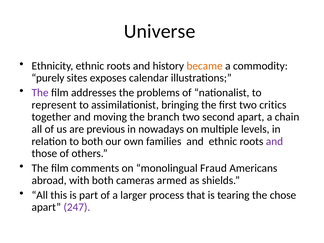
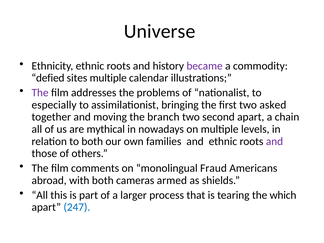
became colour: orange -> purple (205, 66)
purely: purely -> defied (48, 78)
sites exposes: exposes -> multiple (108, 78)
represent: represent -> especially (54, 105)
critics: critics -> asked (273, 105)
previous: previous -> mythical (106, 129)
chose: chose -> which (283, 195)
247 colour: purple -> blue (77, 207)
